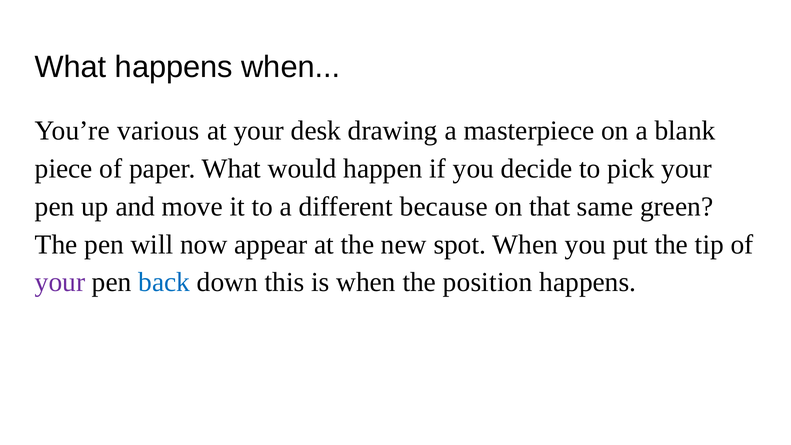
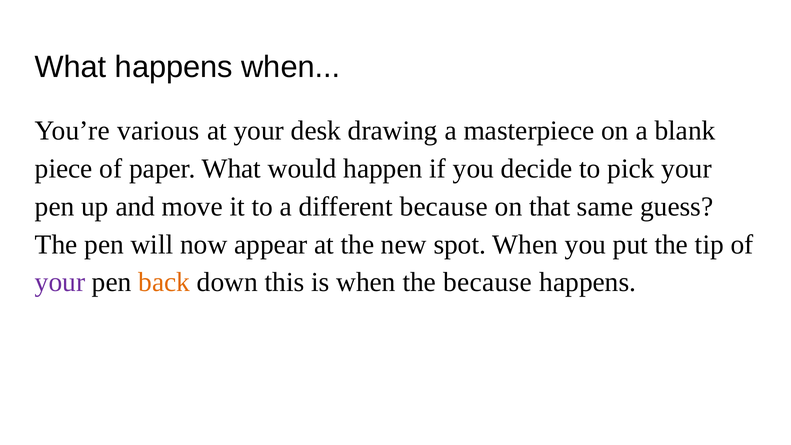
green: green -> guess (677, 207)
back colour: blue -> orange (164, 282)
the position: position -> because (488, 282)
